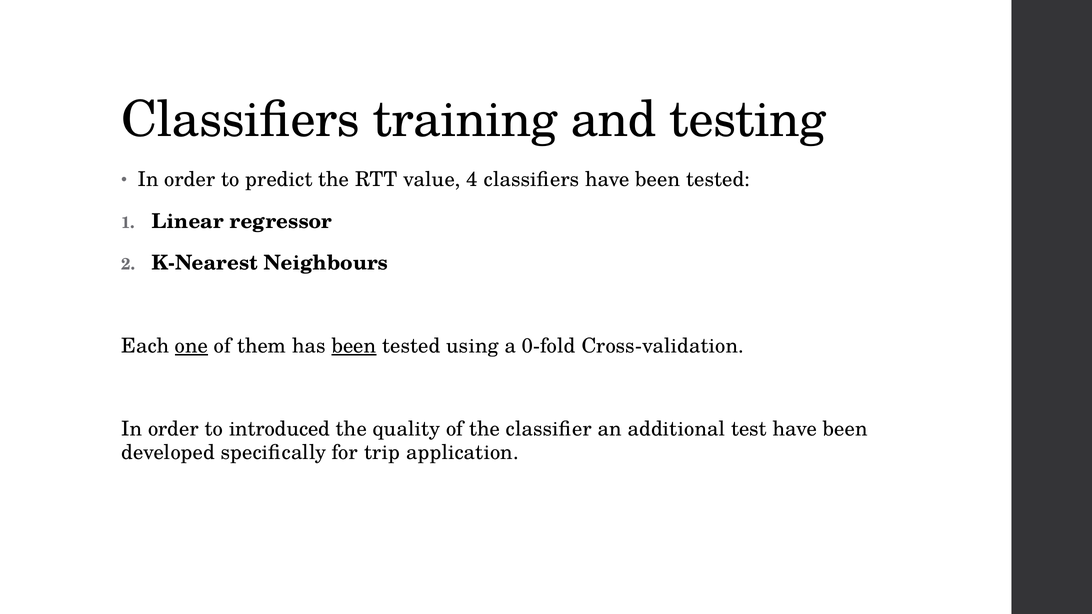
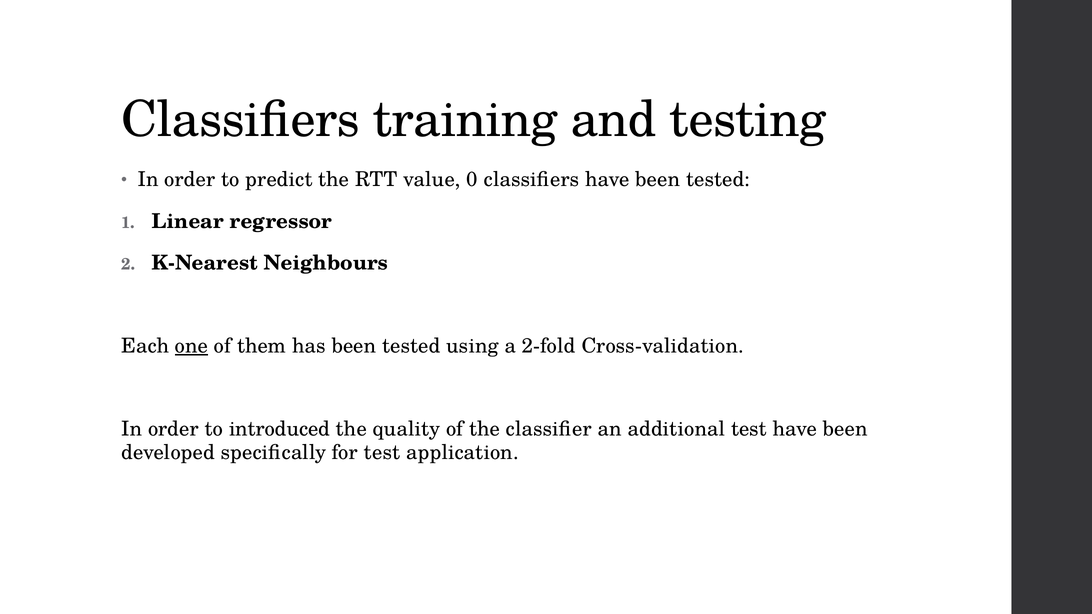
4: 4 -> 0 (472, 180)
been underline: present -> none (354, 346)
0-fold: 0-fold -> 2-fold (549, 346)
for trip: trip -> test (382, 452)
